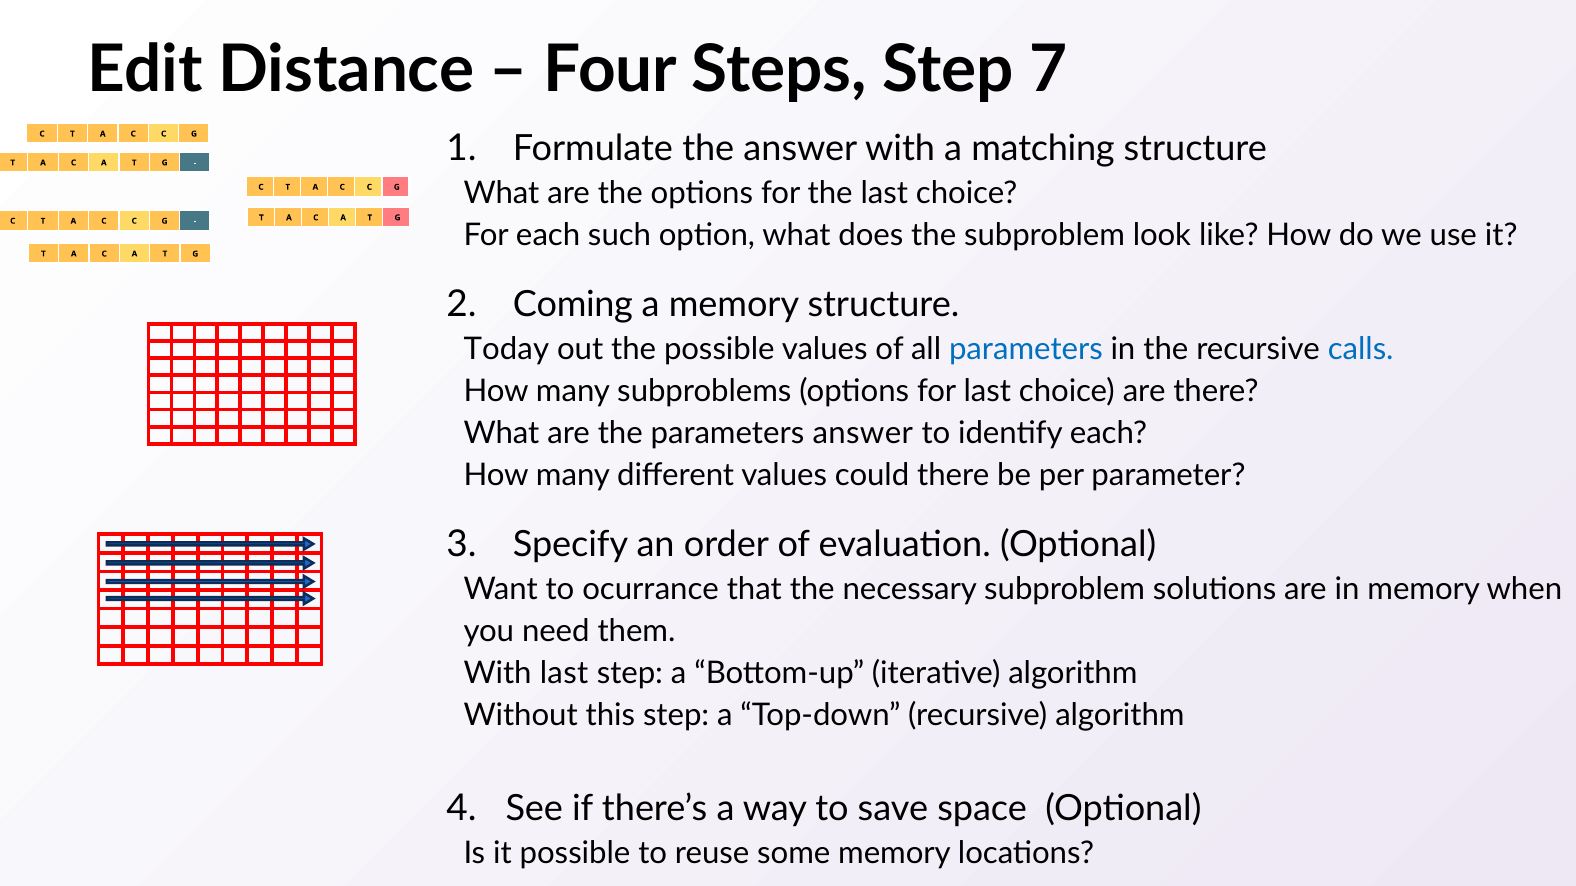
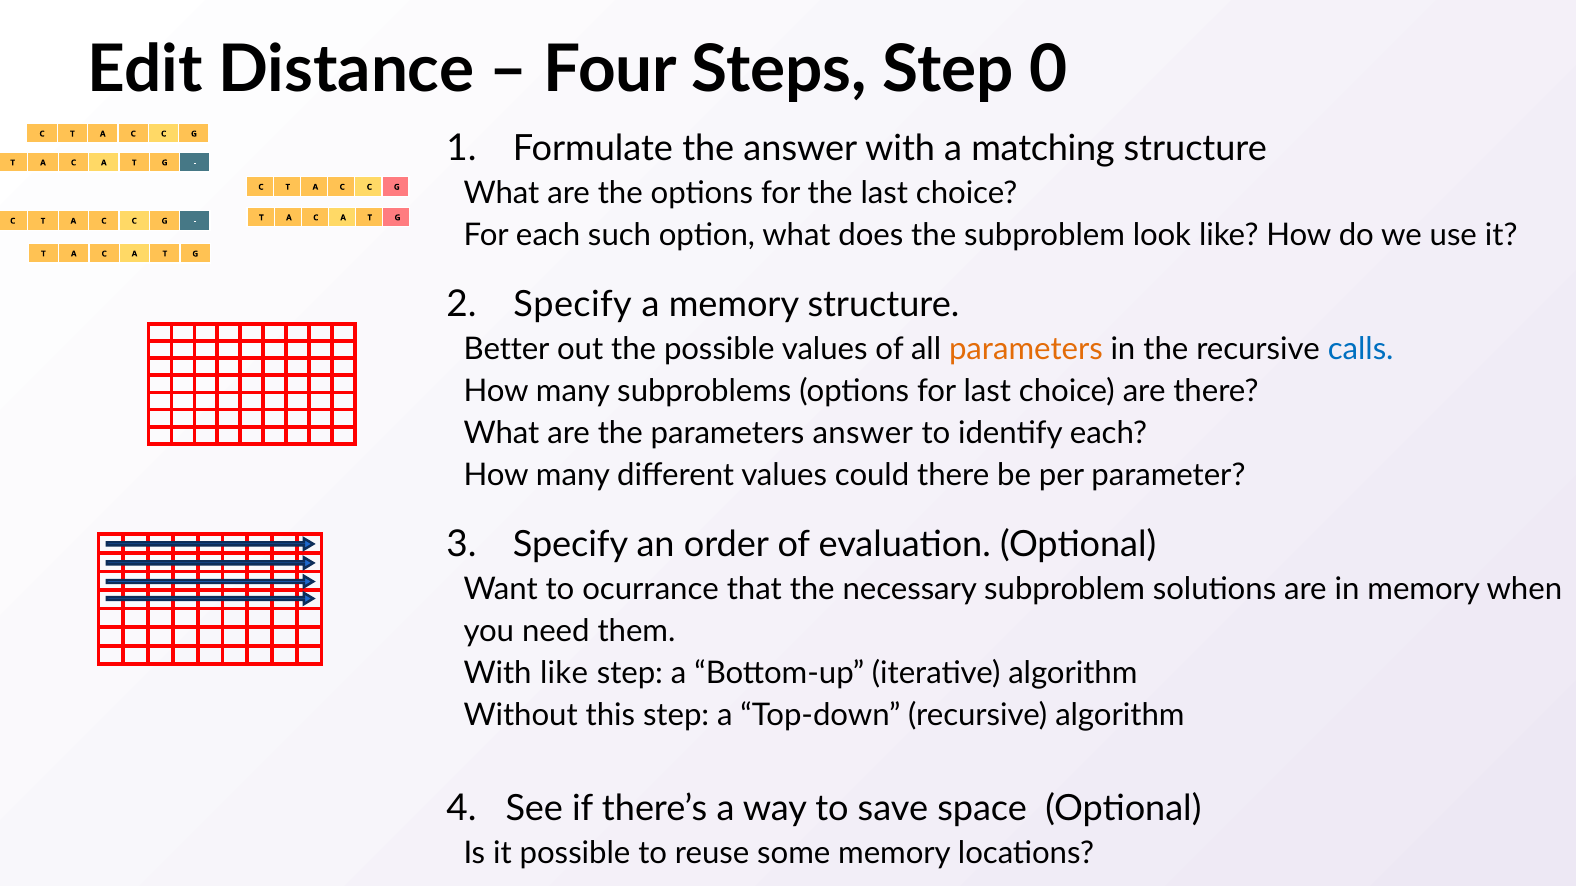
7: 7 -> 0 (1049, 70)
Coming: Coming -> Specify (573, 305)
Today: Today -> Better (507, 349)
parameters colour: blue -> orange (1026, 349)
With last: last -> like (564, 674)
